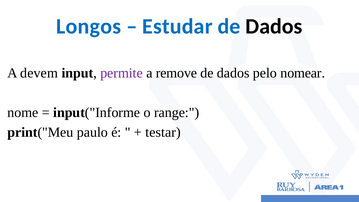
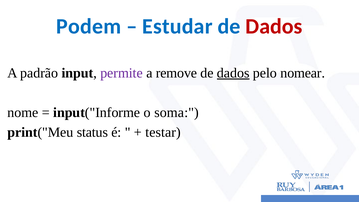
Longos: Longos -> Podem (89, 26)
Dados colour: black -> red (274, 26)
devem: devem -> padrão (39, 73)
dados underline: none -> present (233, 73)
range: range -> soma (177, 112)
paulo: paulo -> status (92, 132)
